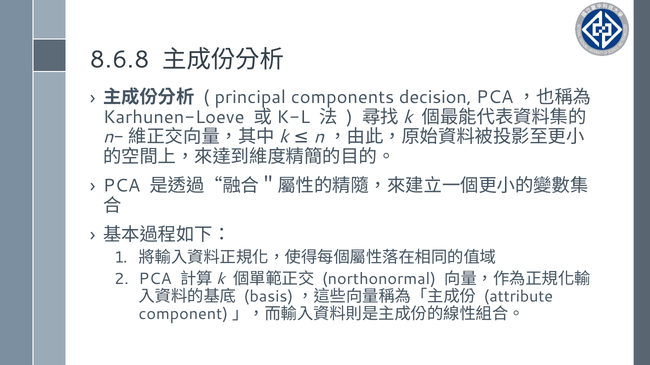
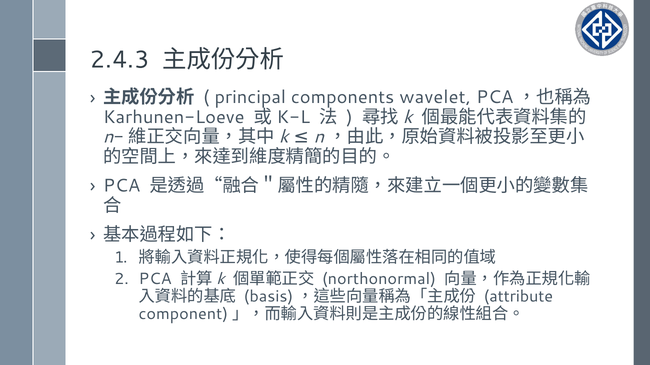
8.6.8: 8.6.8 -> 2.4.3 (120, 60)
decision: decision -> wavelet (435, 98)
